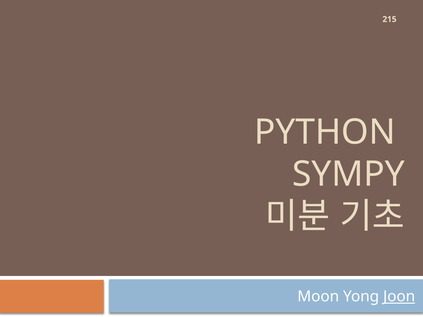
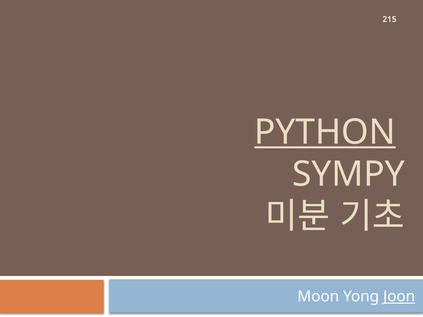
PYTHON underline: none -> present (325, 132)
